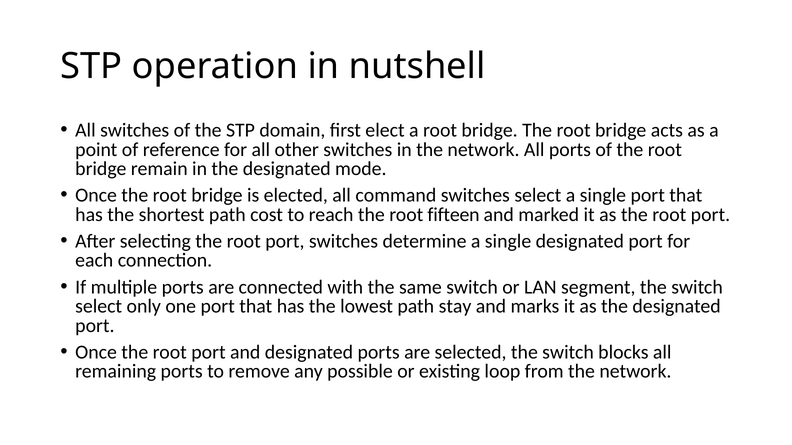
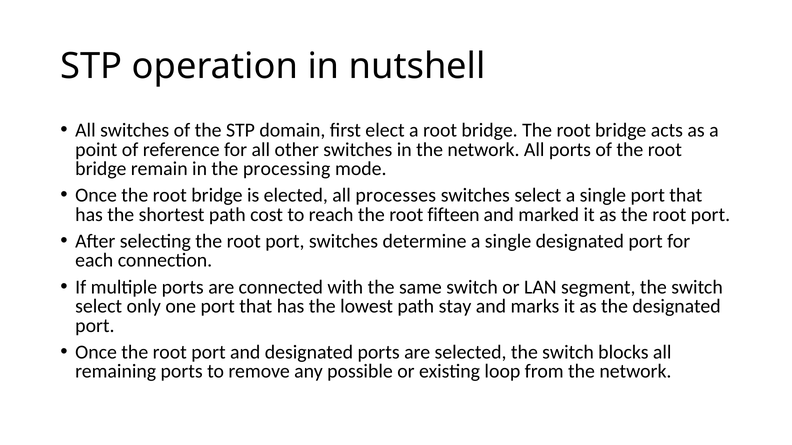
in the designated: designated -> processing (287, 169)
command: command -> processes (396, 196)
